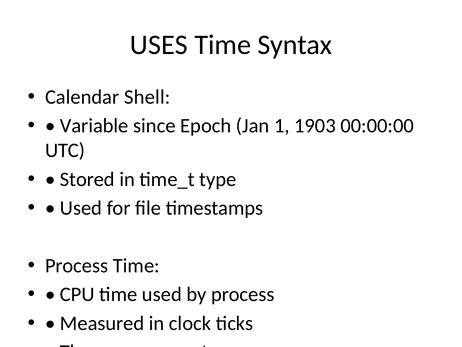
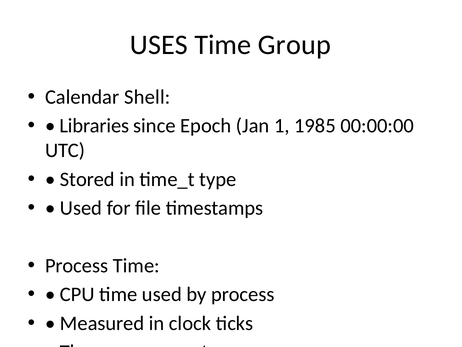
Syntax: Syntax -> Group (295, 45)
Variable: Variable -> Libraries (94, 126)
1903: 1903 -> 1985 (315, 126)
